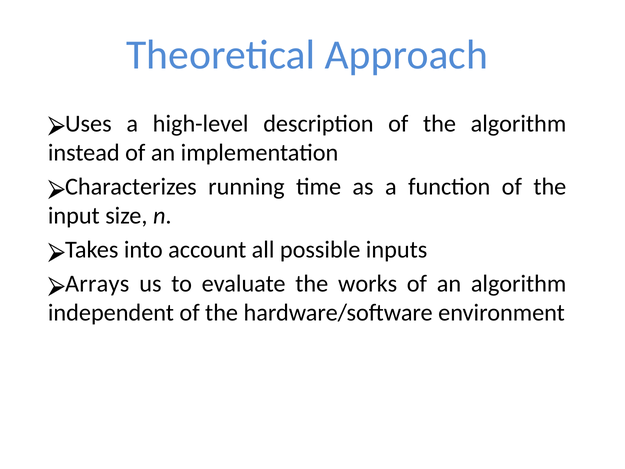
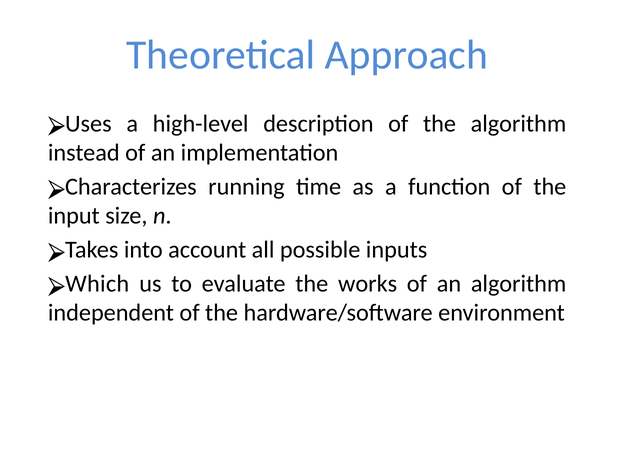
Arrays: Arrays -> Which (97, 284)
